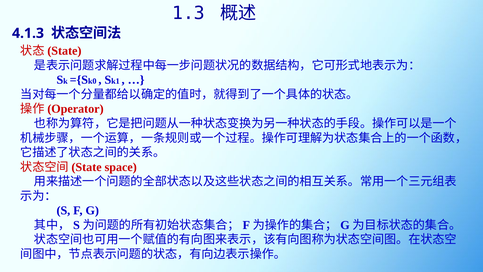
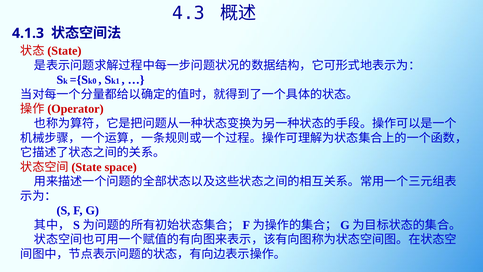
1.3: 1.3 -> 4.3 (188, 13)
